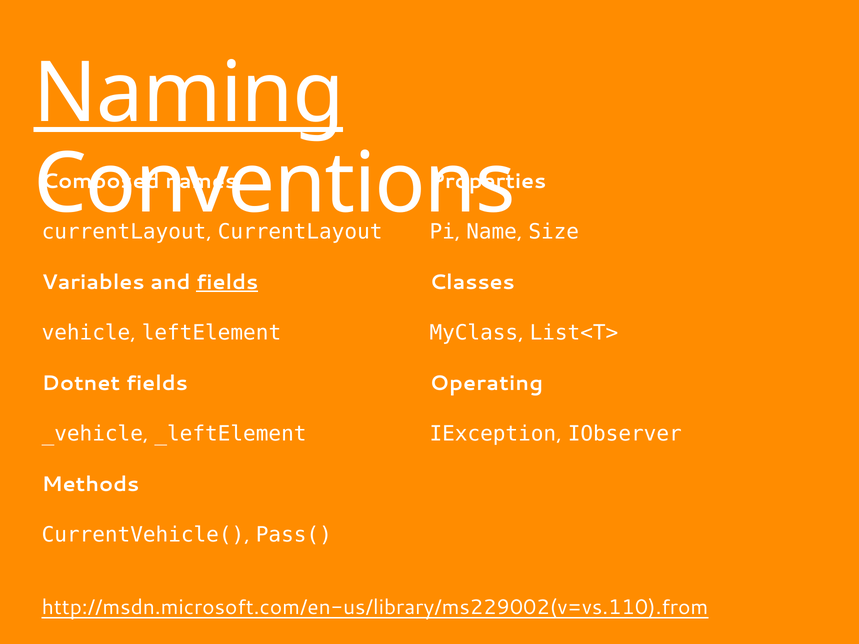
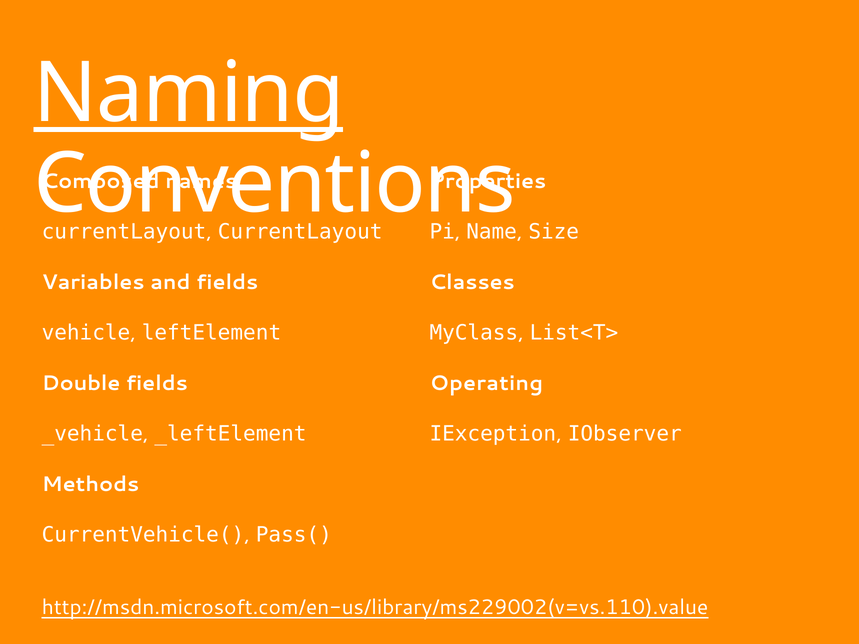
fields underline: present -> none (227, 282)
Dotnet: Dotnet -> Double (81, 383)
http://msdn.microsoft.com/en-us/library/ms229002(v=vs.110).from: http://msdn.microsoft.com/en-us/library/ms229002(v=vs.110).from -> http://msdn.microsoft.com/en-us/library/ms229002(v=vs.110).value (375, 607)
